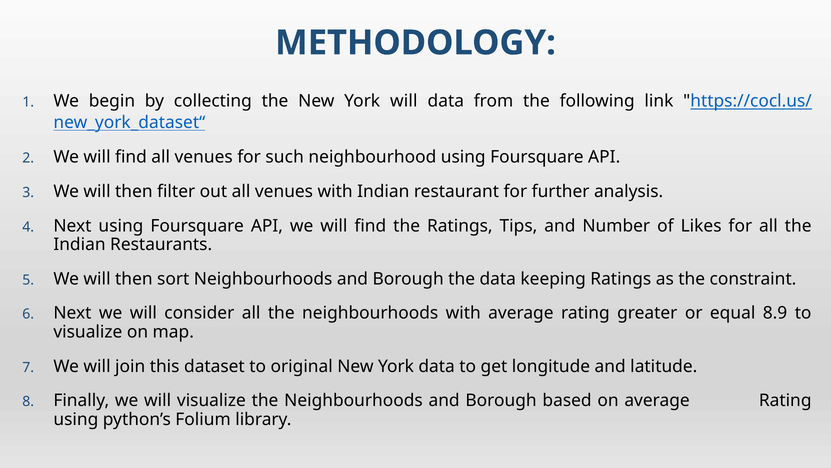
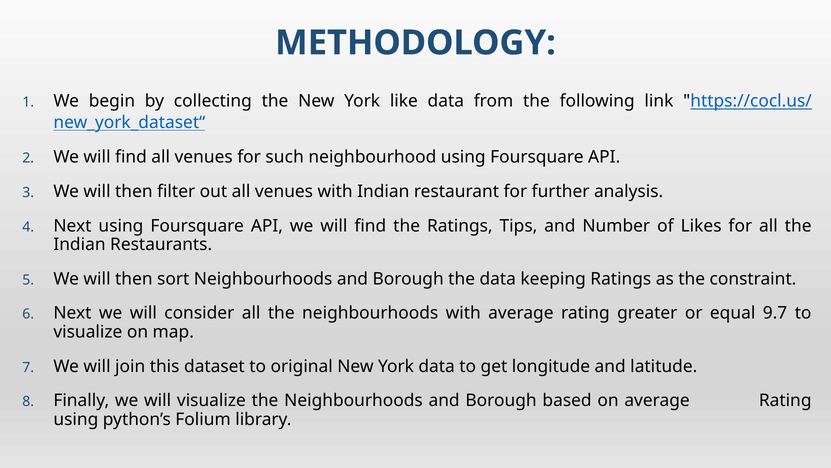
York will: will -> like (404, 101)
8.9: 8.9 -> 9.7 (775, 313)
